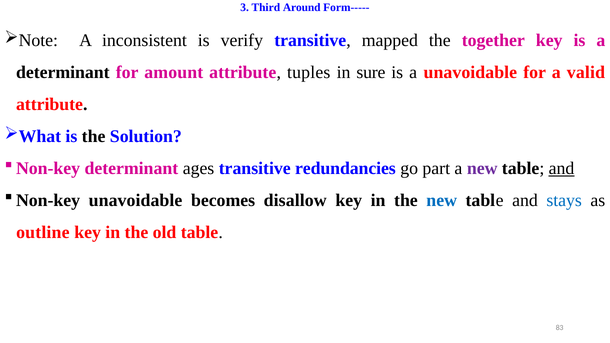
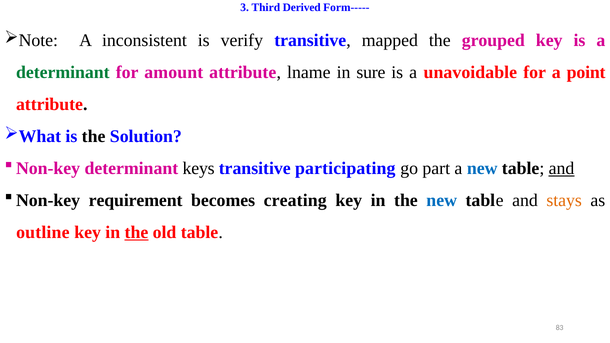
Around: Around -> Derived (302, 7)
together: together -> grouped (493, 40)
determinant colour: black -> green (63, 72)
tuples: tuples -> lname (309, 72)
valid: valid -> point (586, 72)
ages: ages -> keys (199, 168)
redundancies: redundancies -> participating (345, 168)
new colour: purple -> blue (482, 168)
unavoidable: unavoidable -> requirement (136, 200)
disallow: disallow -> creating (295, 200)
stays colour: blue -> orange (564, 200)
the underline: none -> present (136, 232)
